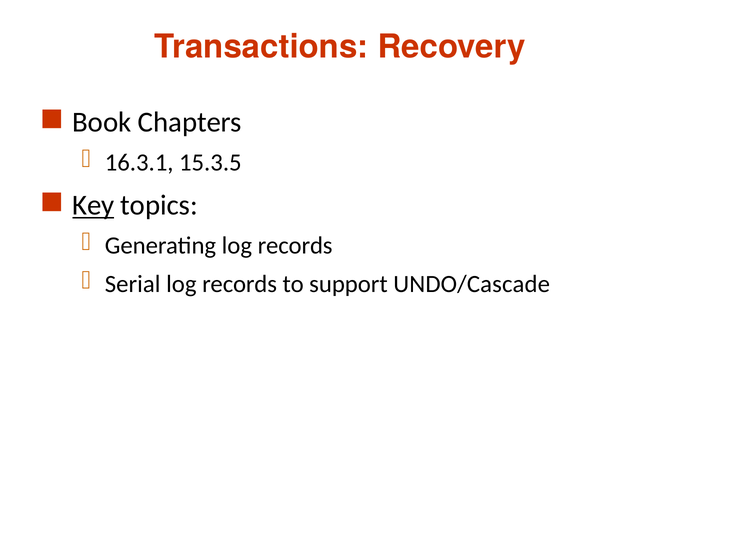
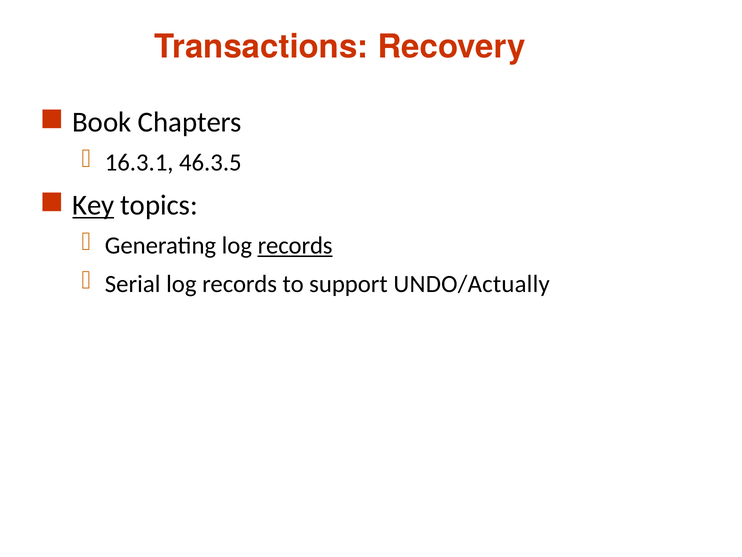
15.3.5: 15.3.5 -> 46.3.5 (210, 163)
records underline: none -> present (295, 246)
UNDO/Cascade: UNDO/Cascade -> UNDO/Actually (472, 284)
